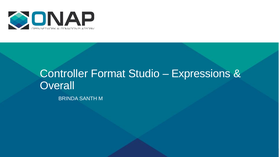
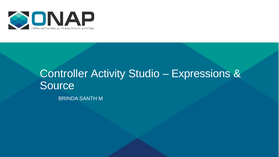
Format: Format -> Activity (108, 74)
Overall: Overall -> Source (57, 86)
